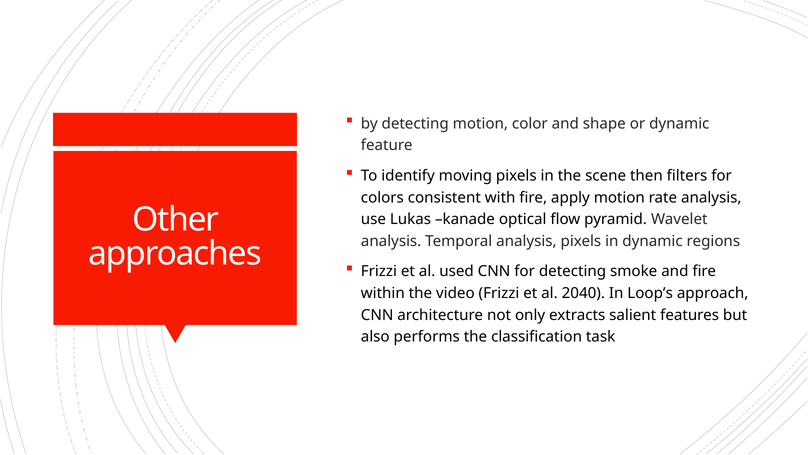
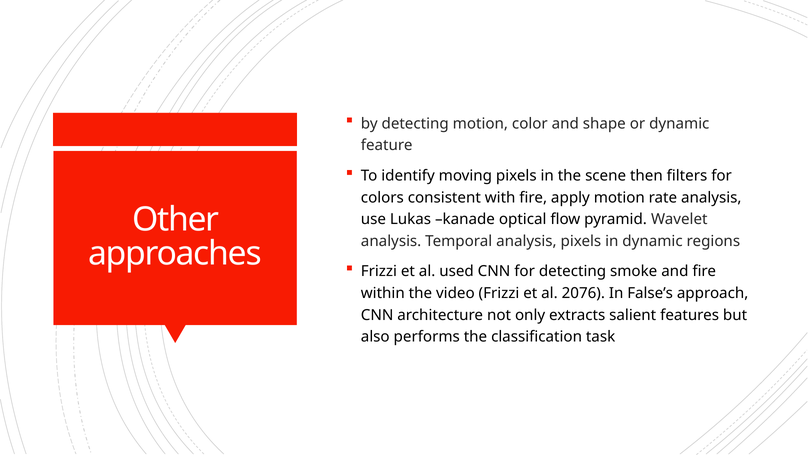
2040: 2040 -> 2076 (583, 293)
Loop’s: Loop’s -> False’s (650, 293)
